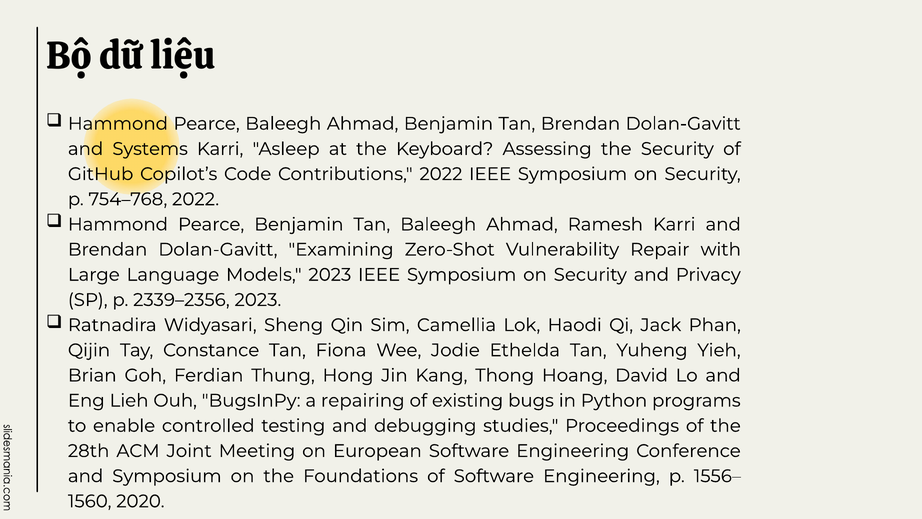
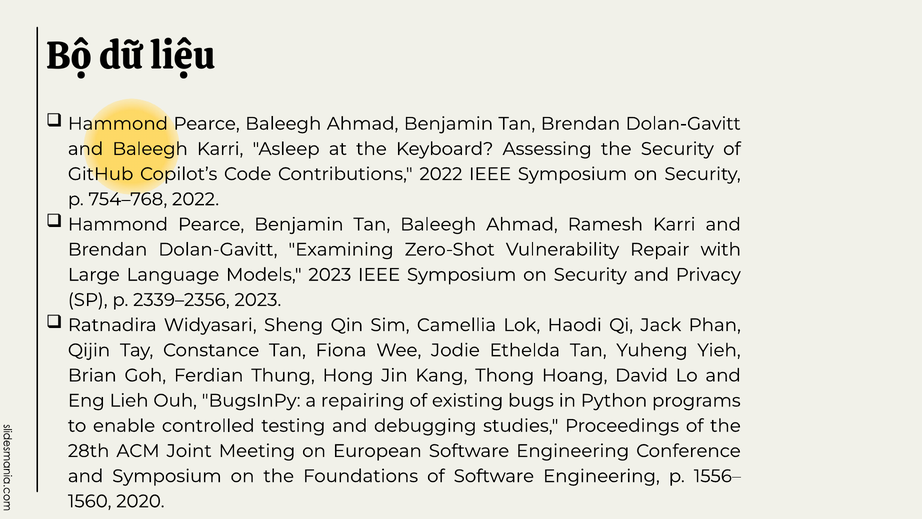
and Systems: Systems -> Baleegh (150, 149)
